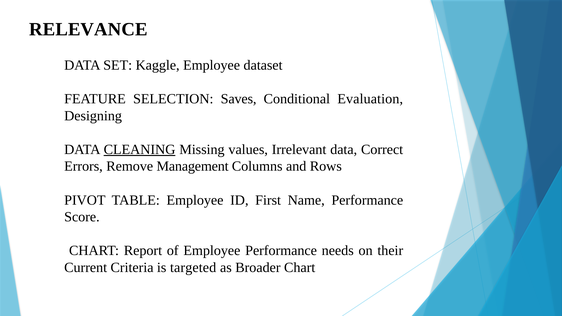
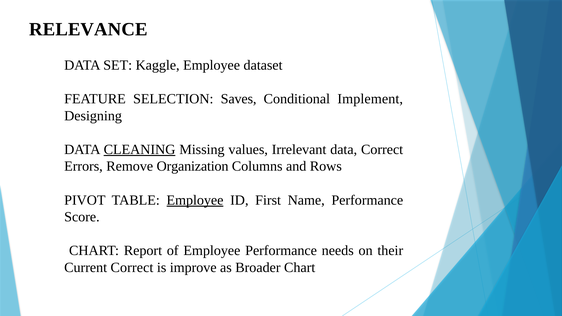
Evaluation: Evaluation -> Implement (370, 99)
Management: Management -> Organization (193, 166)
Employee underline: none -> present (195, 200)
Current Criteria: Criteria -> Correct (132, 268)
targeted: targeted -> improve (193, 268)
